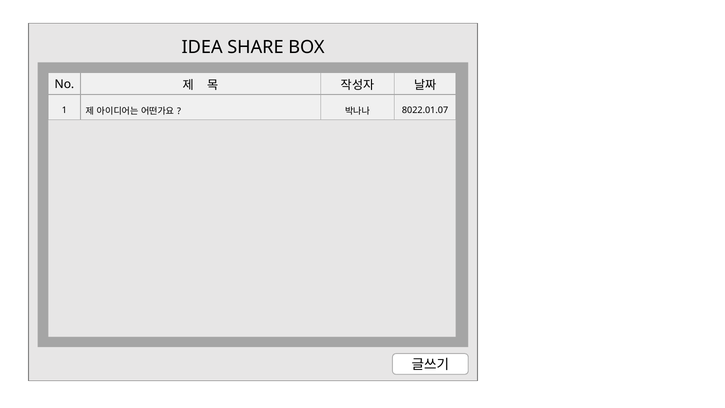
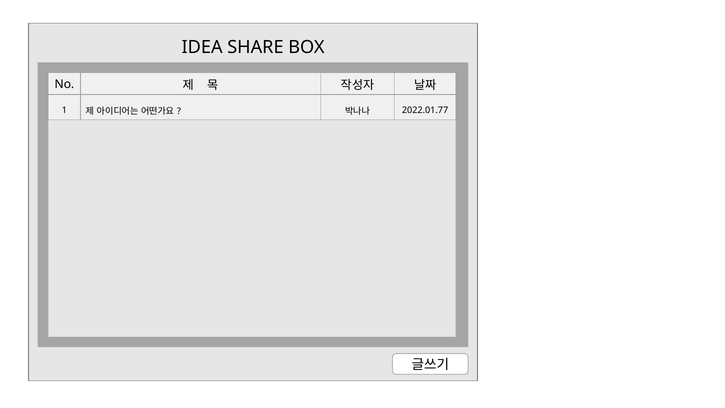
8022.01.07: 8022.01.07 -> 2022.01.77 (425, 110)
